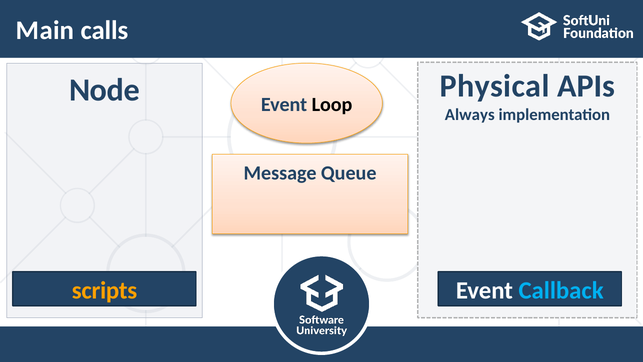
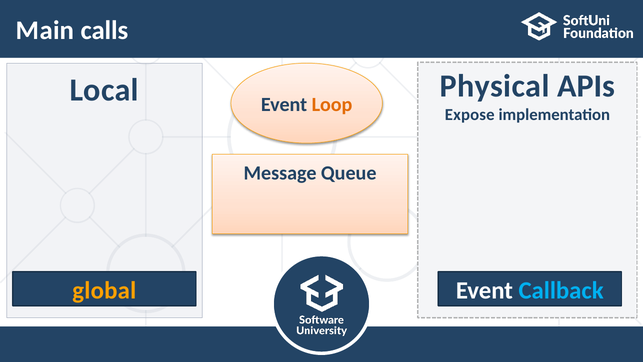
Node: Node -> Local (104, 90)
Loop colour: black -> orange (332, 104)
Always: Always -> Expose (470, 115)
scripts: scripts -> global (104, 290)
